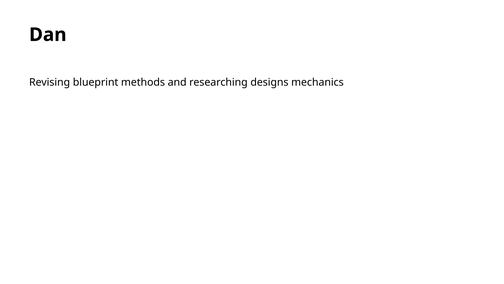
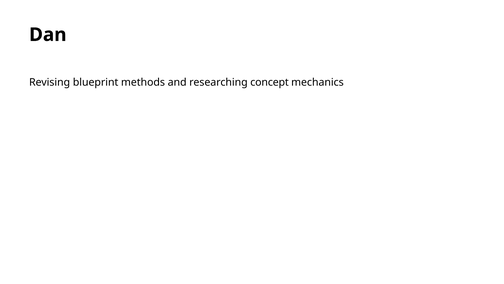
designs: designs -> concept (270, 82)
